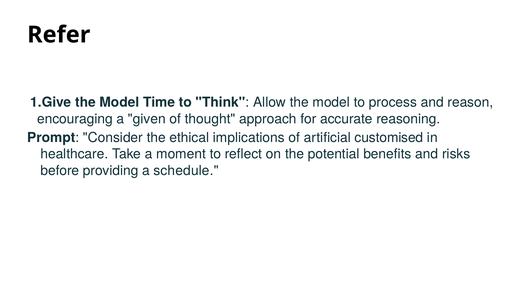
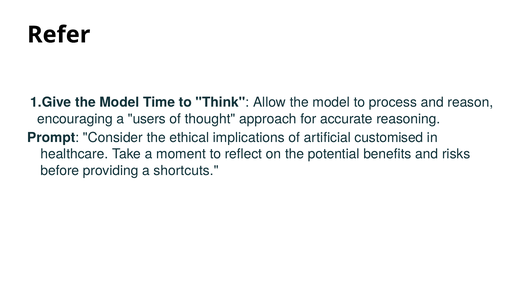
given: given -> users (147, 119)
schedule: schedule -> shortcuts (186, 171)
